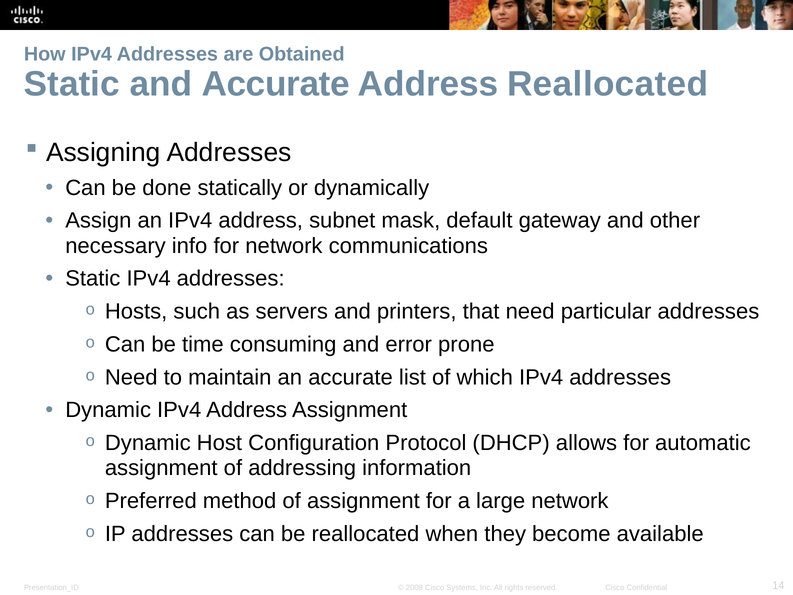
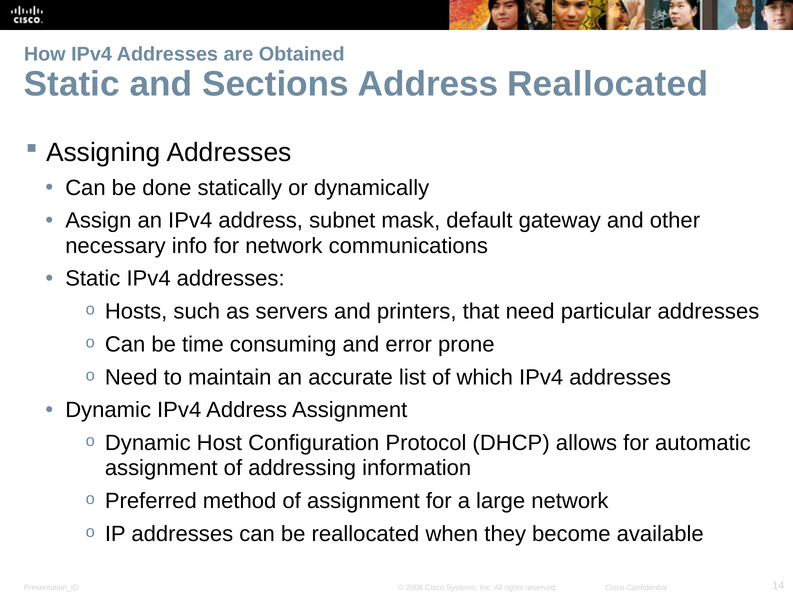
and Accurate: Accurate -> Sections (276, 84)
